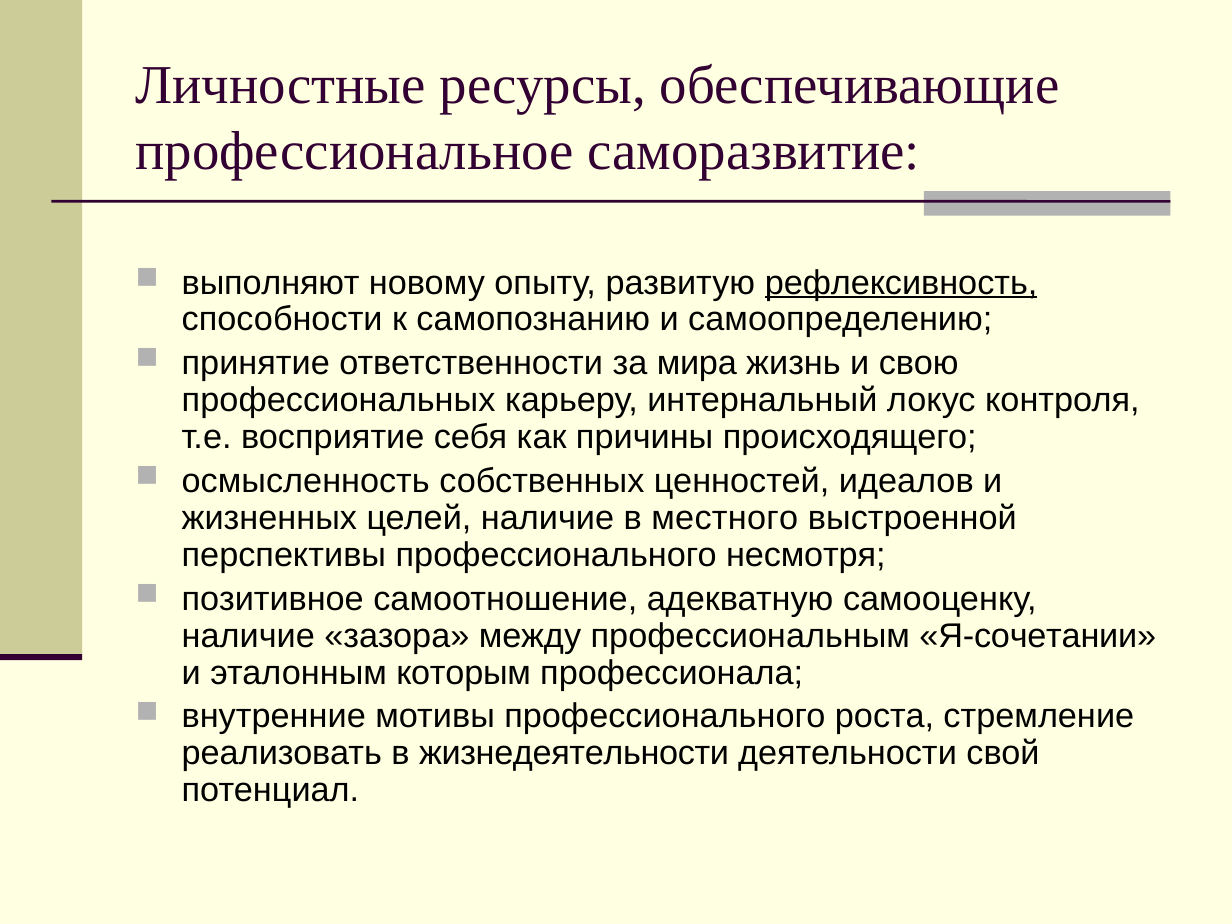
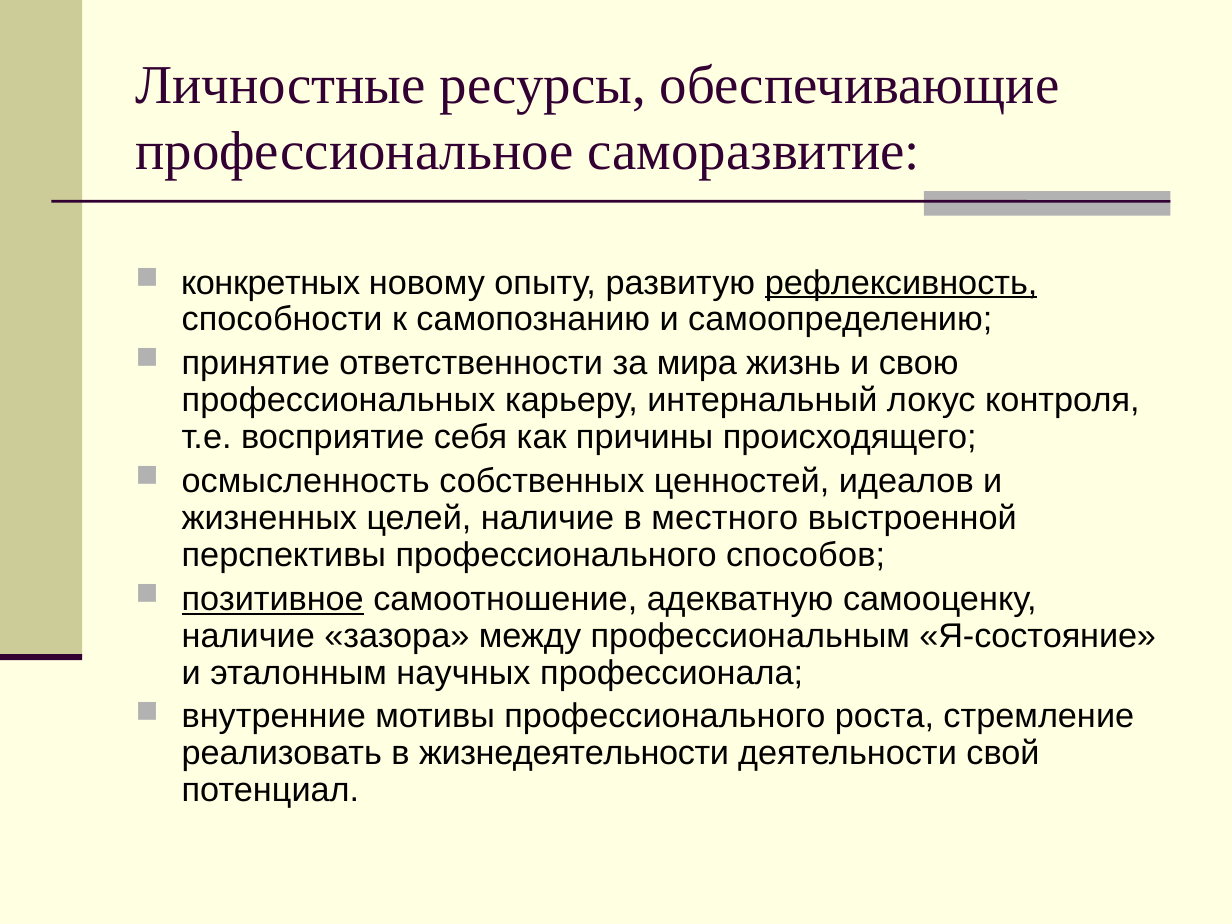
выполняют: выполняют -> конкретных (271, 283)
несмотря: несмотря -> способов (806, 555)
позитивное underline: none -> present (273, 599)
Я-сочетании: Я-сочетании -> Я-состояние (1038, 636)
которым: которым -> научных (464, 673)
